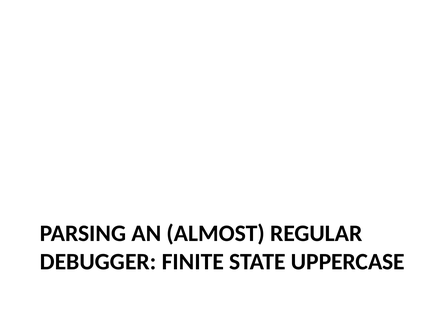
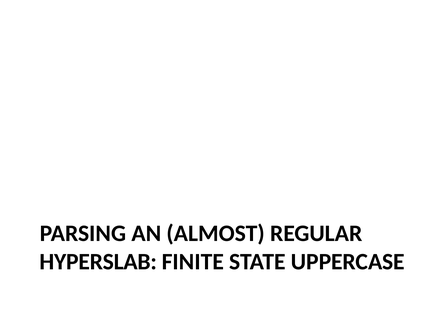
DEBUGGER: DEBUGGER -> HYPERSLAB (98, 262)
